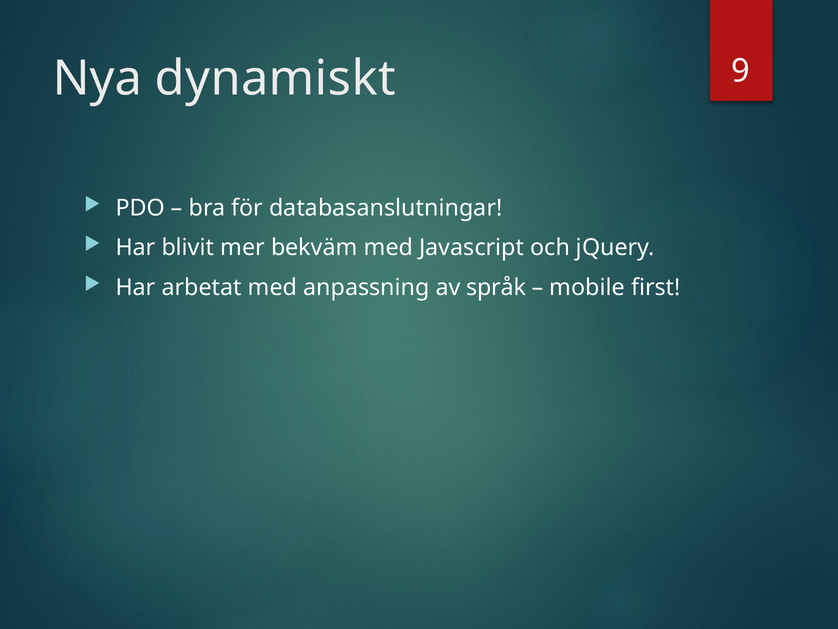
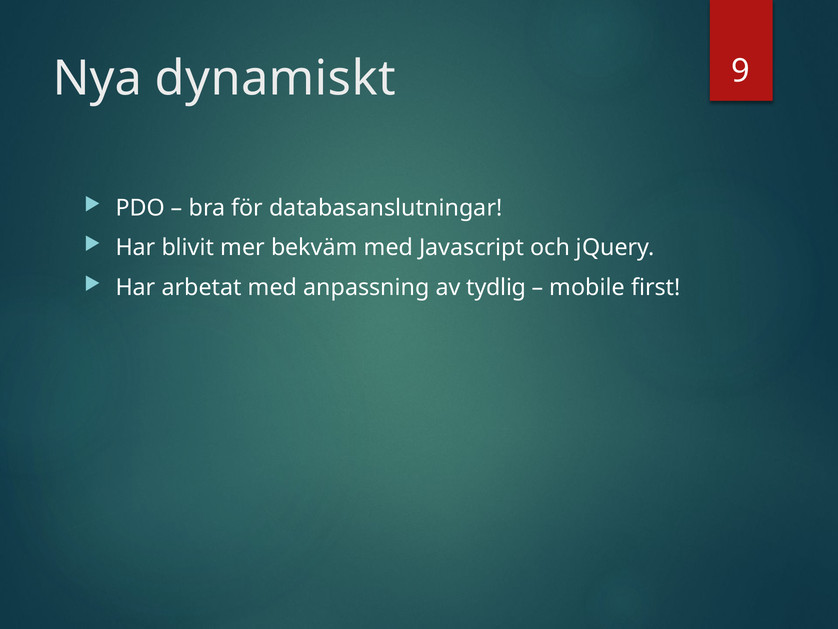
språk: språk -> tydlig (496, 287)
